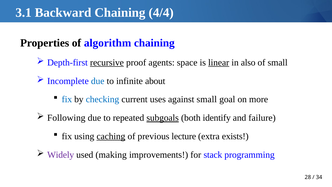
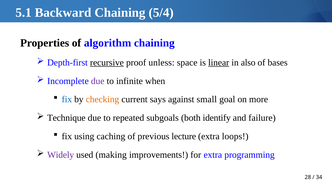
3.1: 3.1 -> 5.1 (24, 13)
4/4: 4/4 -> 5/4 (161, 13)
agents: agents -> unless (162, 62)
of small: small -> bases (278, 62)
due colour: blue -> purple (98, 81)
about: about -> when (155, 81)
checking colour: blue -> orange (102, 99)
uses: uses -> says (158, 99)
Following: Following -> Technique (66, 118)
subgoals underline: present -> none (163, 118)
caching underline: present -> none (111, 136)
exists: exists -> loops (235, 136)
for stack: stack -> extra (213, 155)
